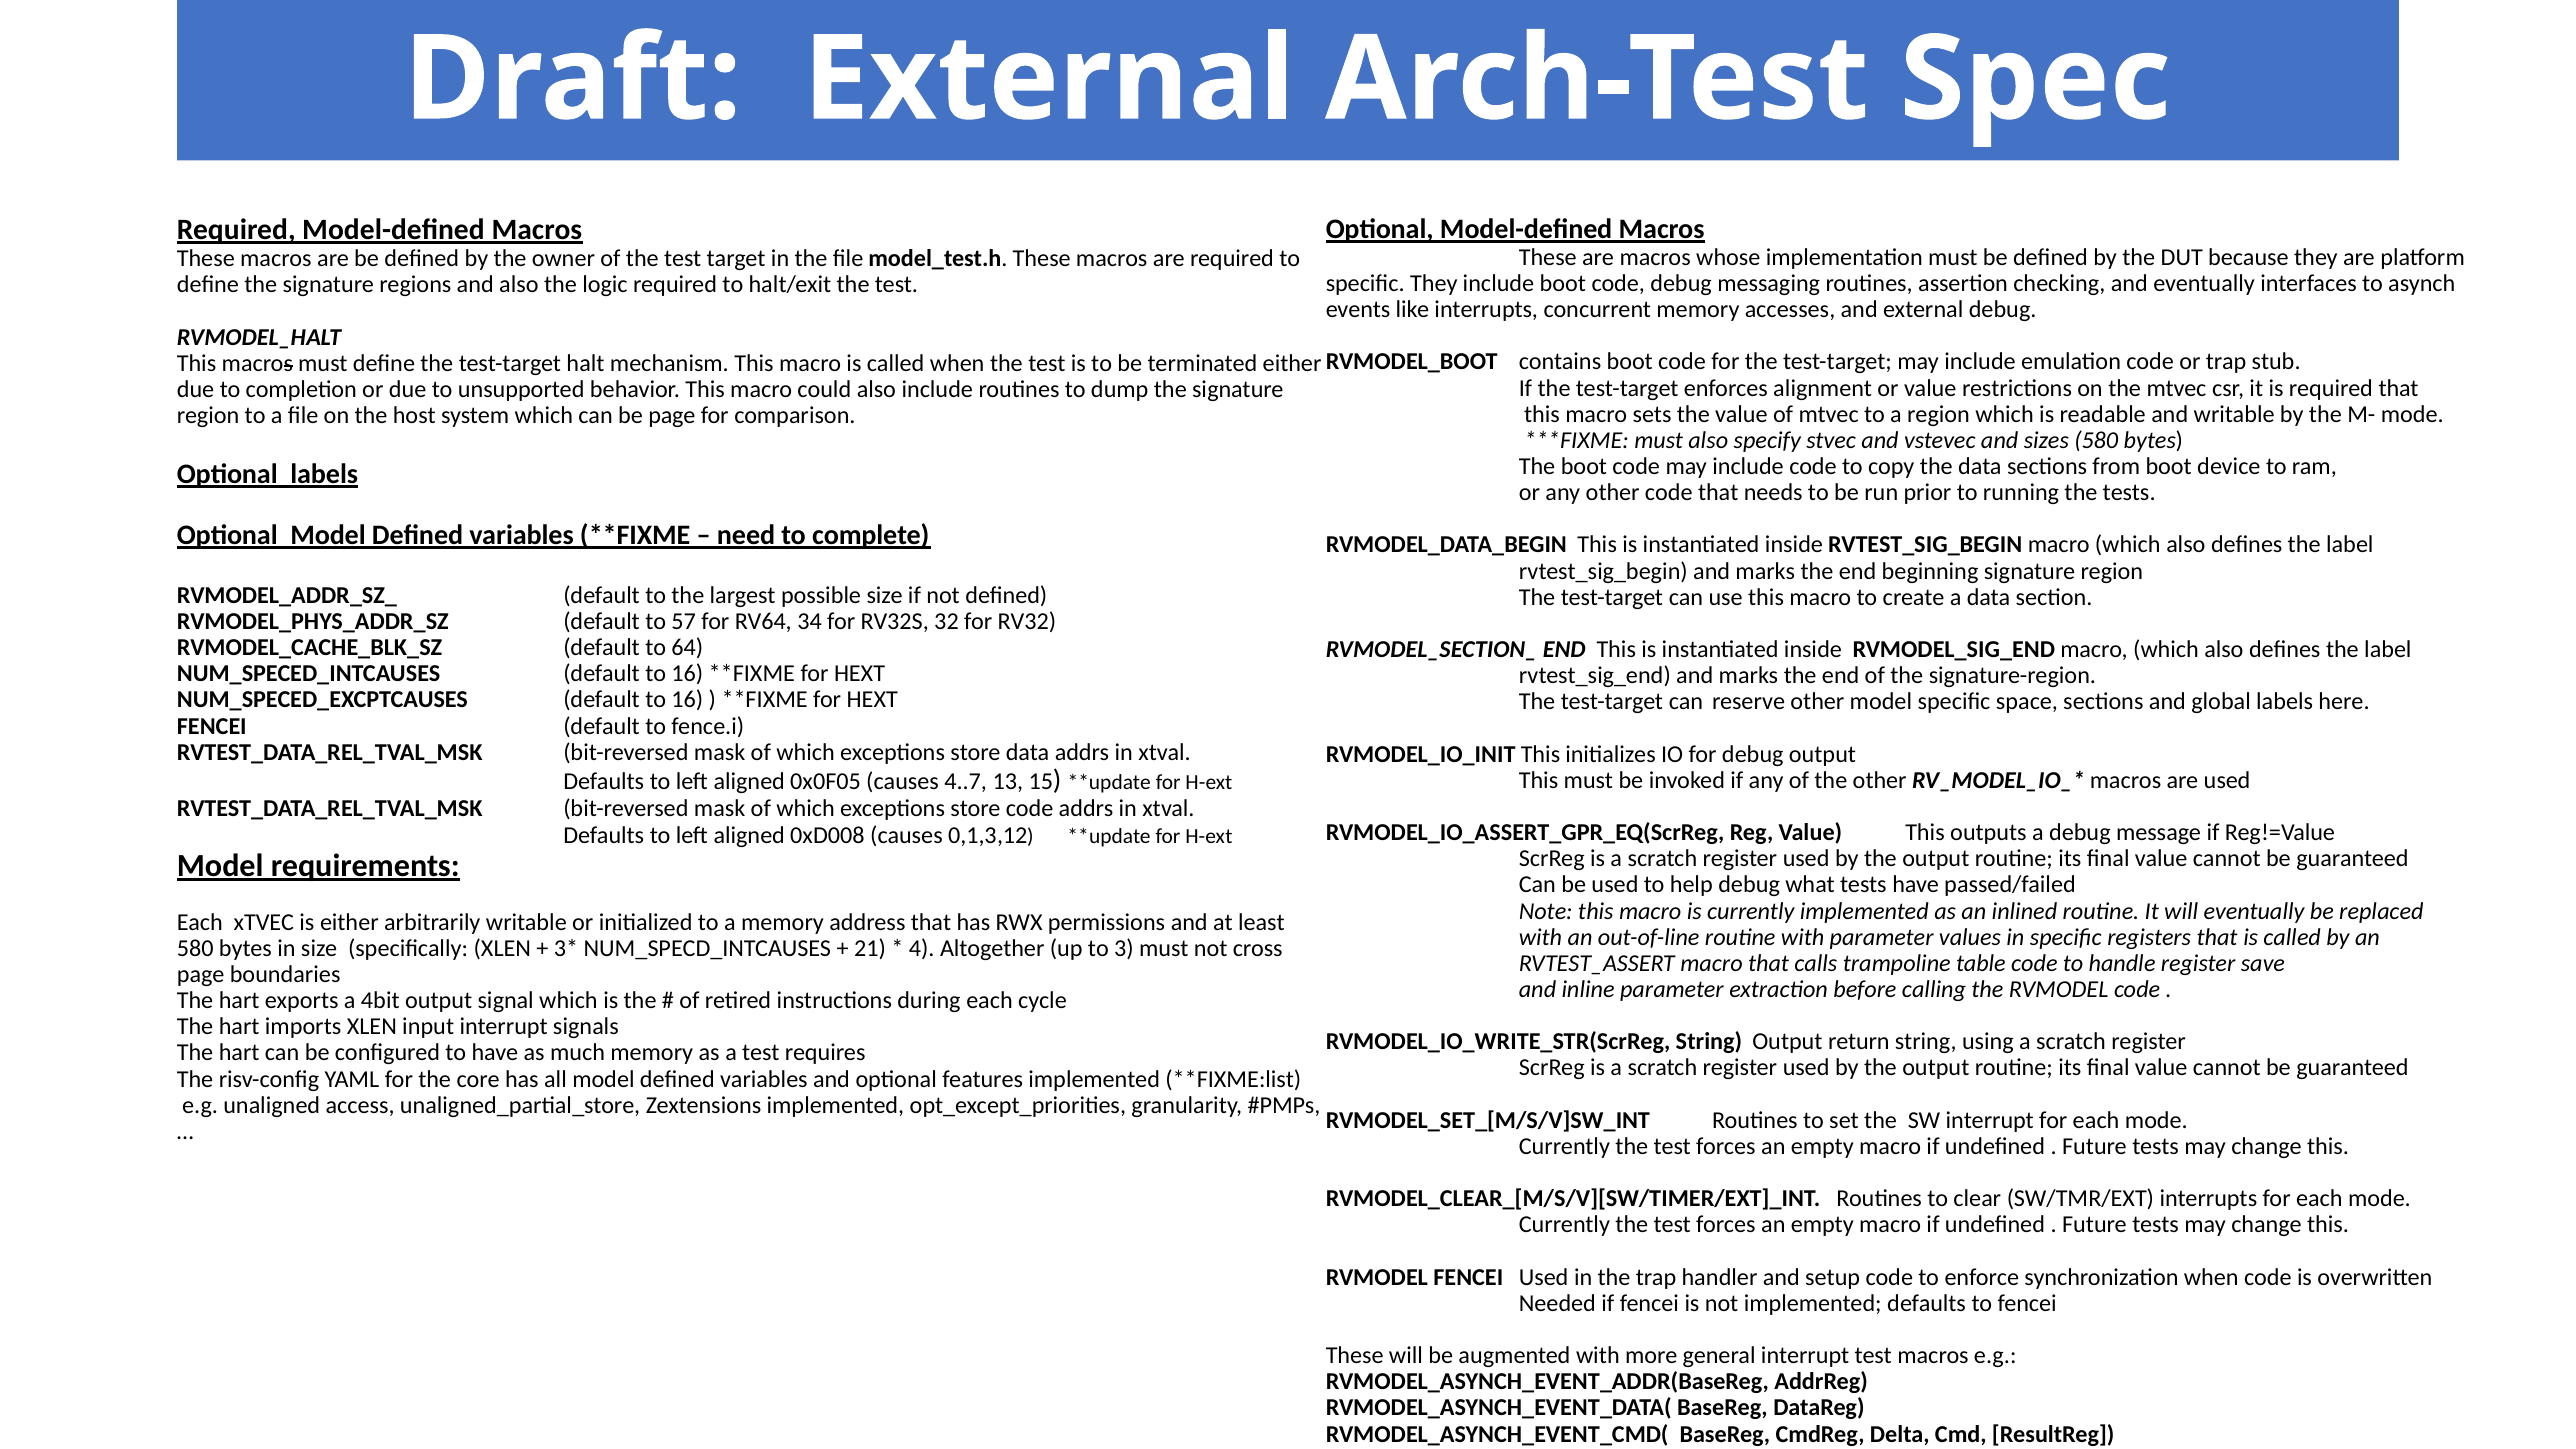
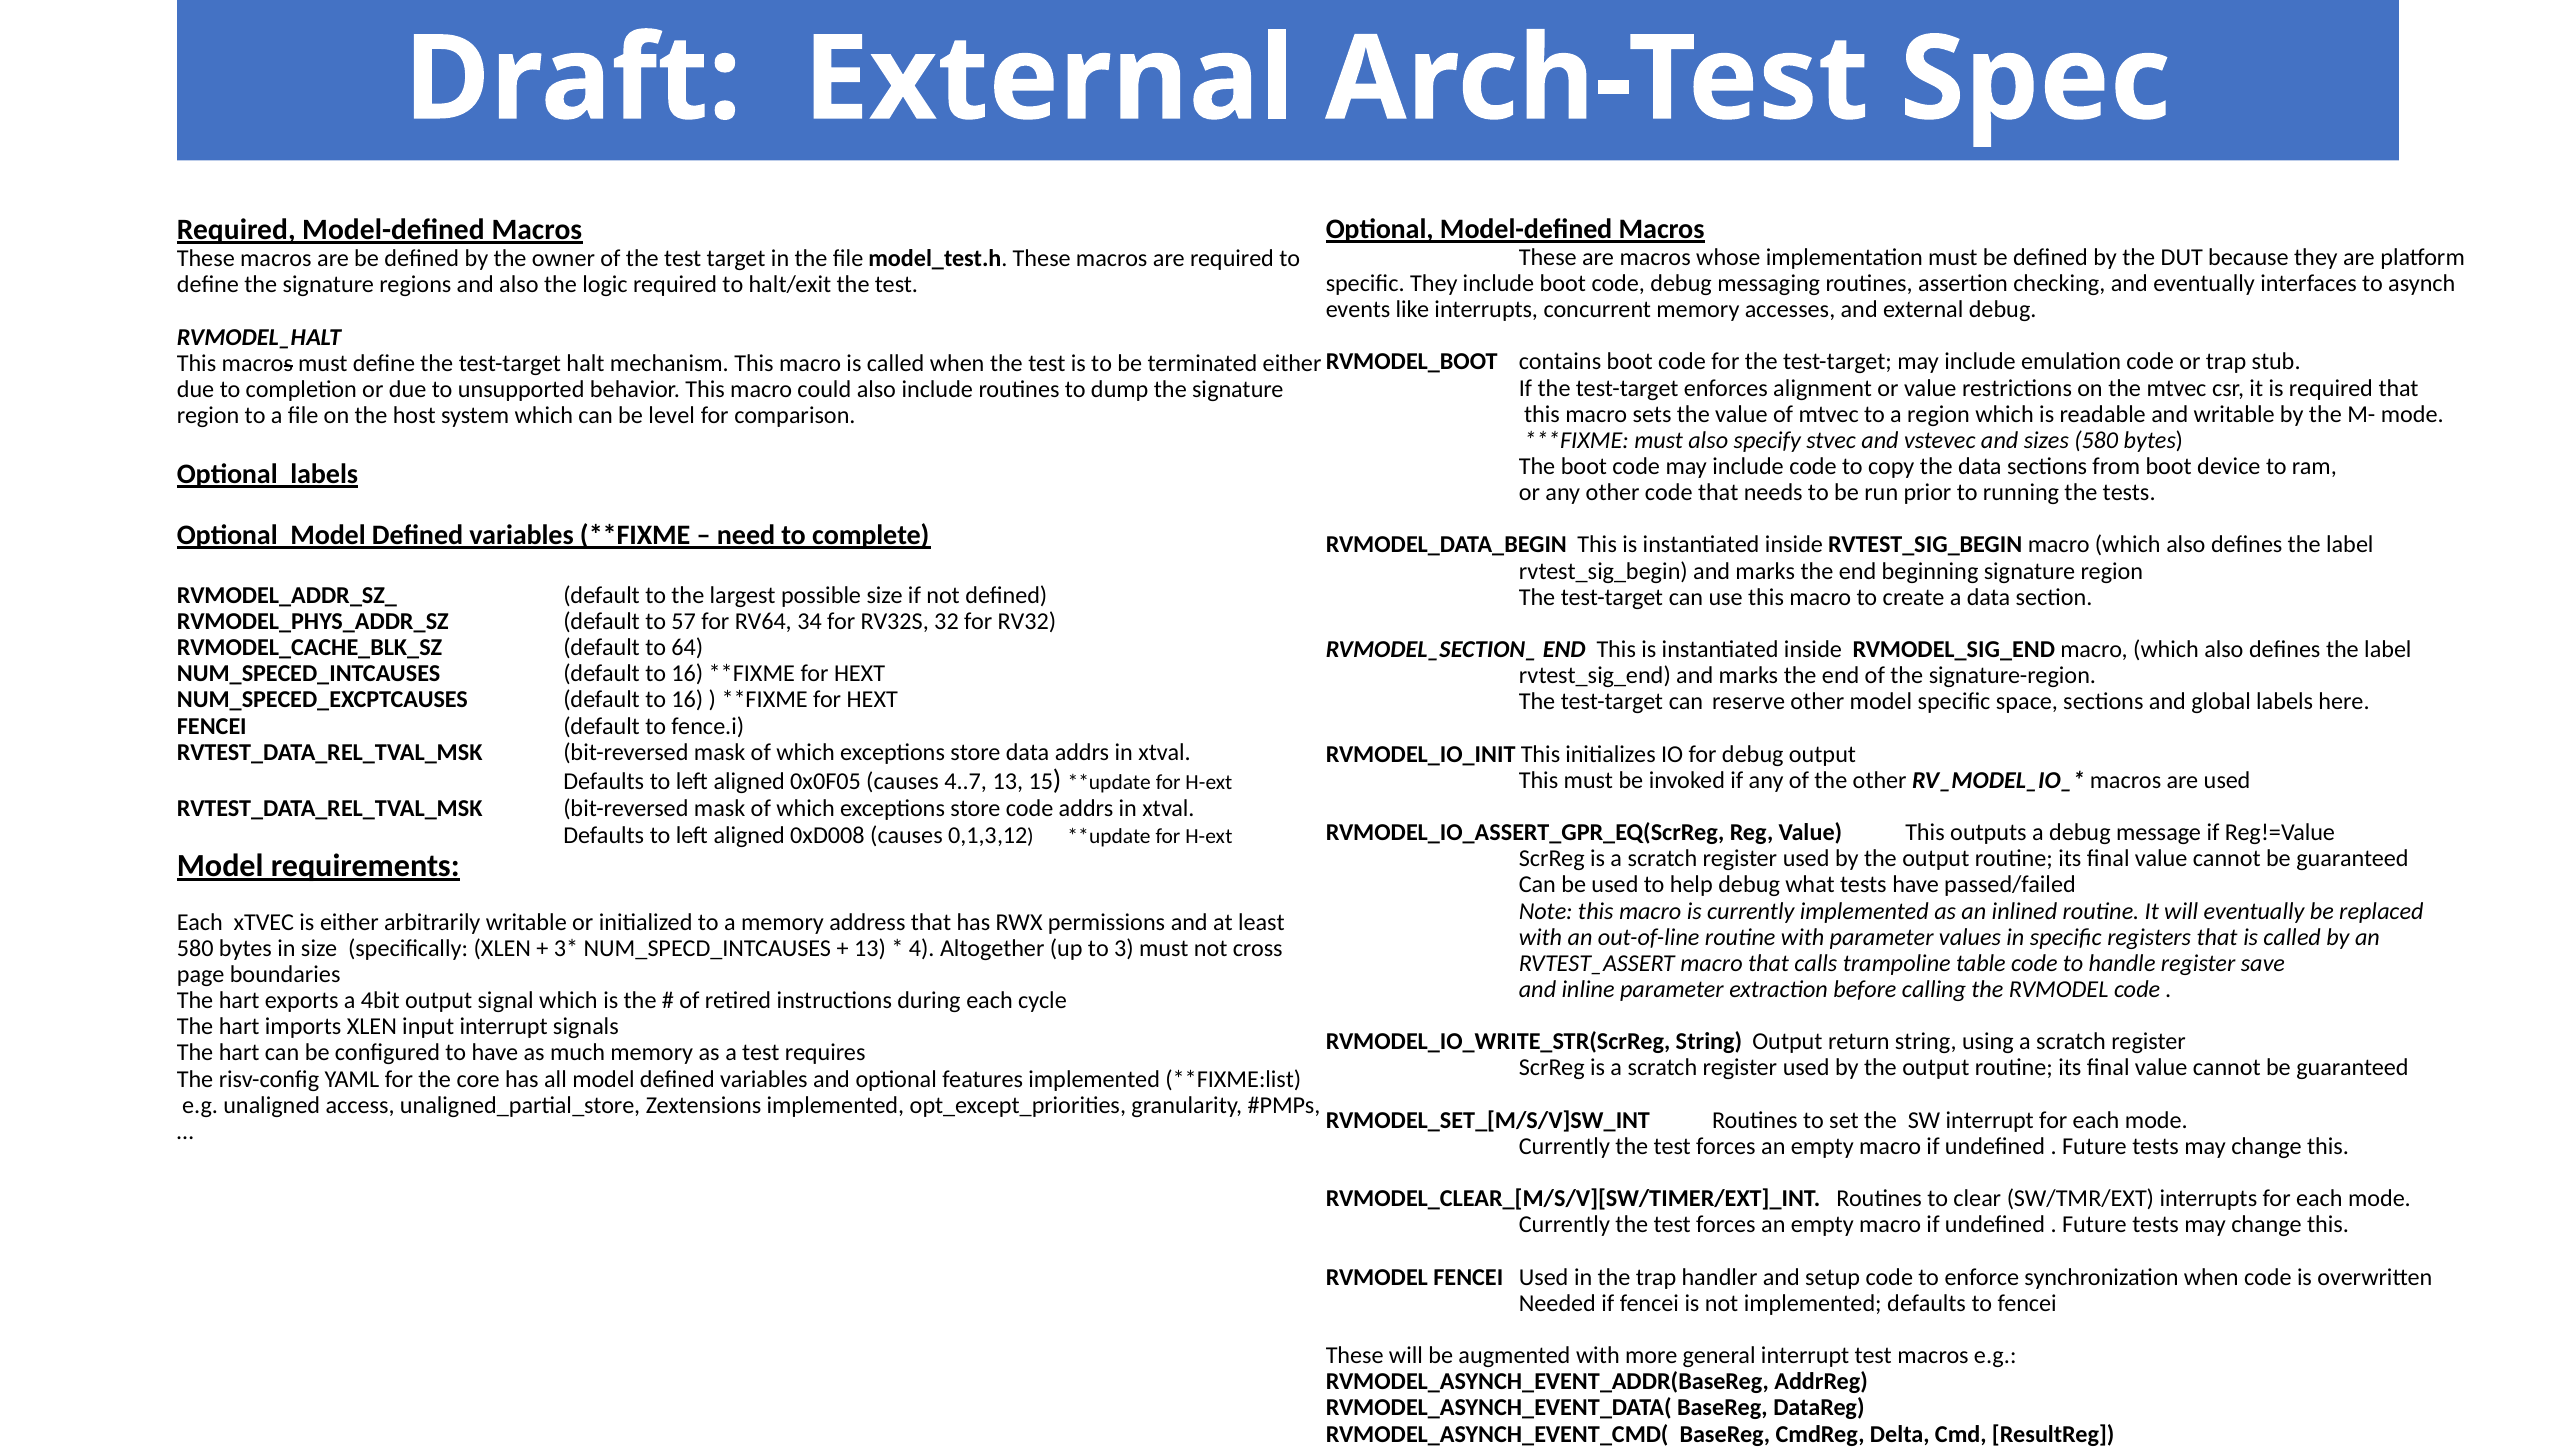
be page: page -> level (672, 416)
21: 21 -> 13 (870, 948)
